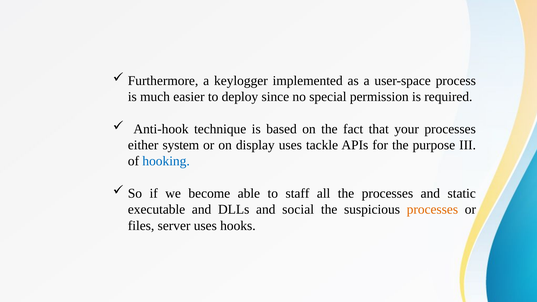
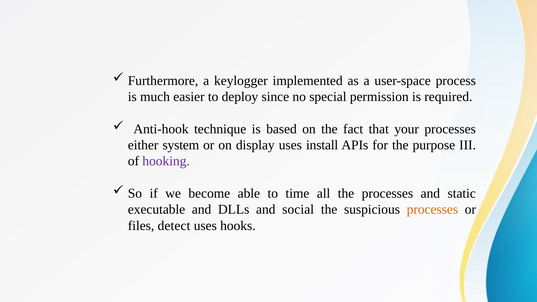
tackle: tackle -> install (322, 145)
hooking colour: blue -> purple (166, 161)
staff: staff -> time (297, 193)
server: server -> detect (174, 226)
